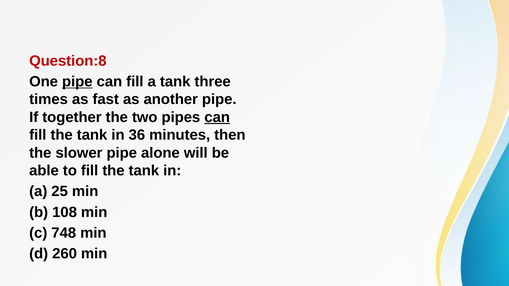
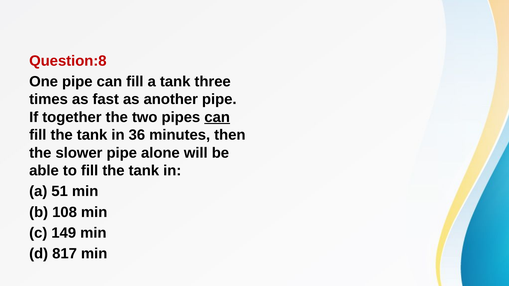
pipe underline: present -> none (77, 82)
25: 25 -> 51 (60, 192)
748: 748 -> 149 (64, 233)
260: 260 -> 817 (65, 254)
